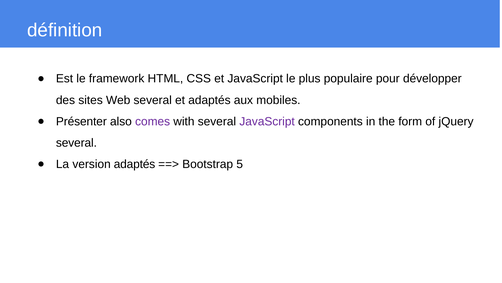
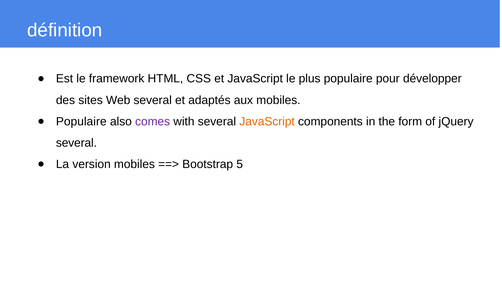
Présenter: Présenter -> Populaire (81, 121)
JavaScript colour: purple -> orange (267, 121)
version adaptés: adaptés -> mobiles (134, 164)
